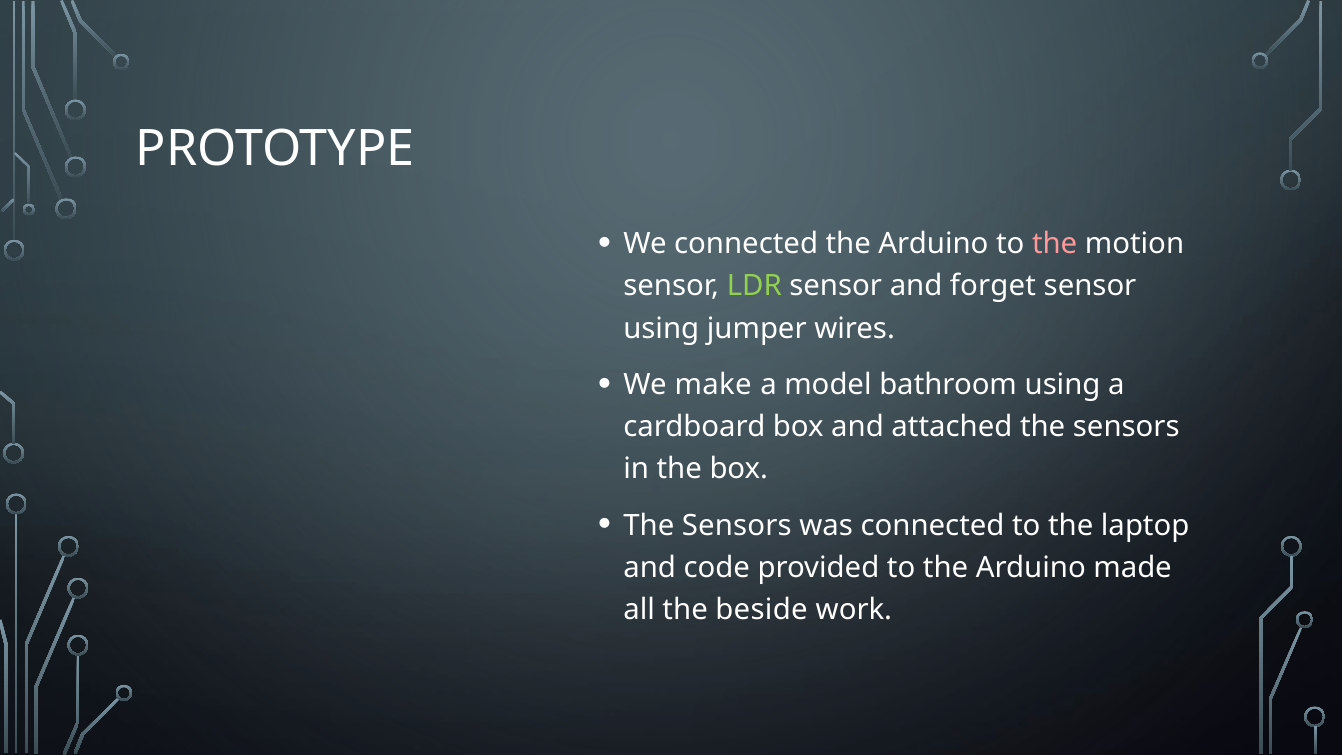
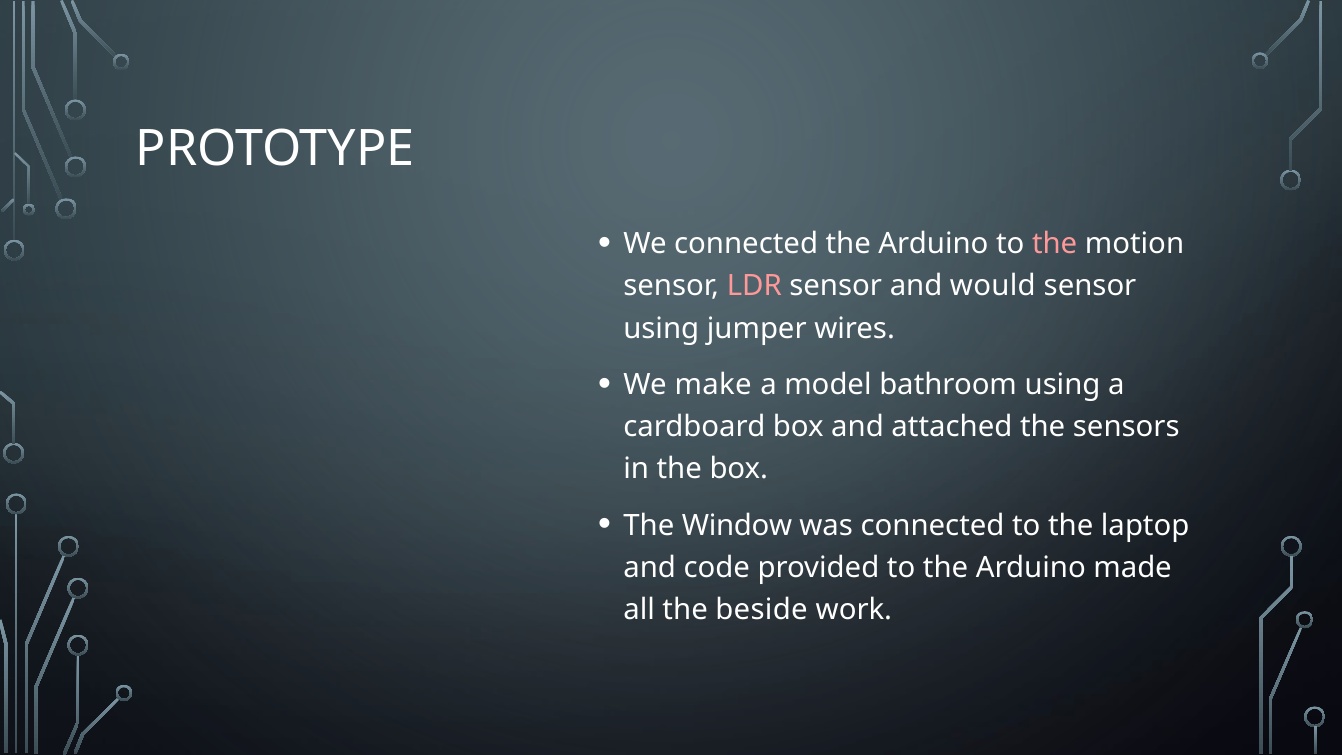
LDR colour: light green -> pink (754, 286)
forget: forget -> would (993, 286)
Sensors: Sensors -> Window (737, 525)
